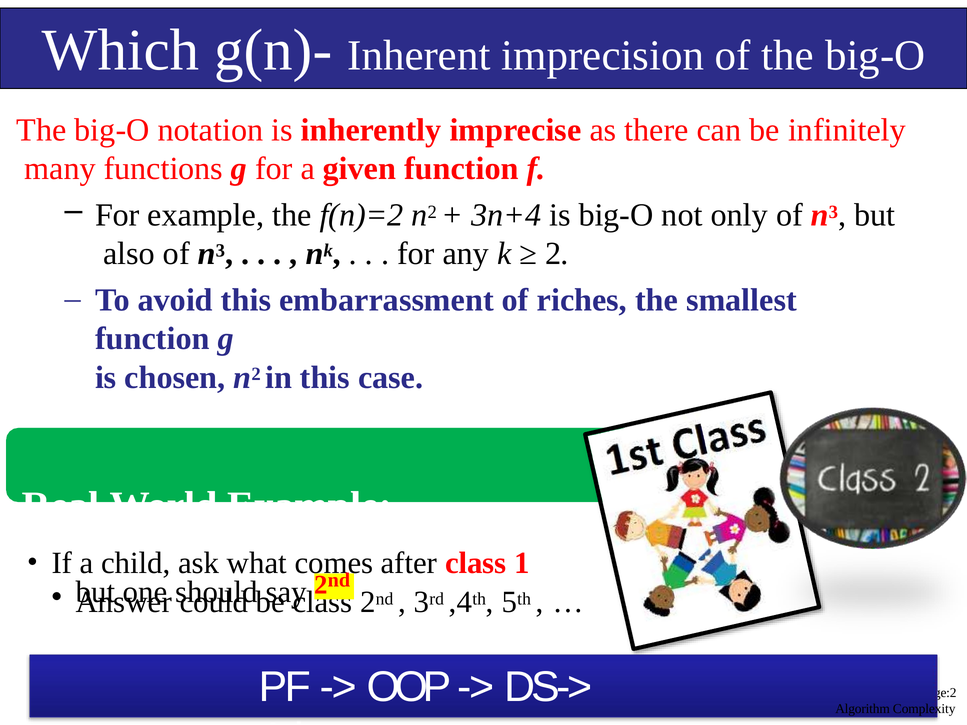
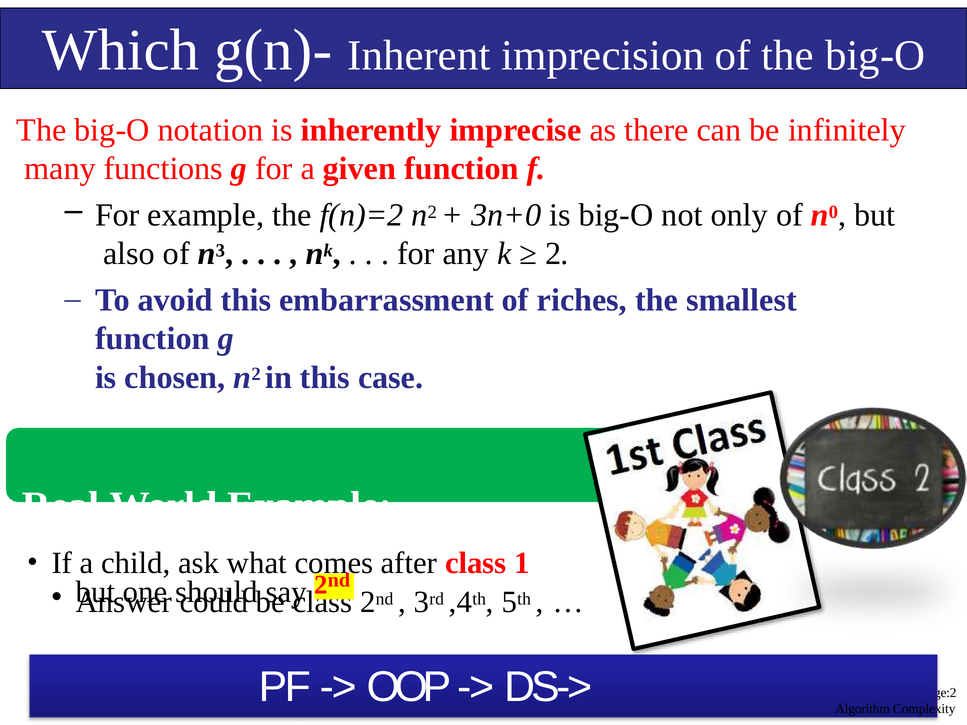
3n+4: 3n+4 -> 3n+0 (506, 215)
3: 3 -> 0 (833, 212)
